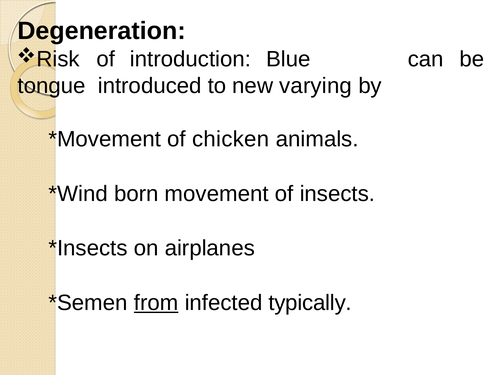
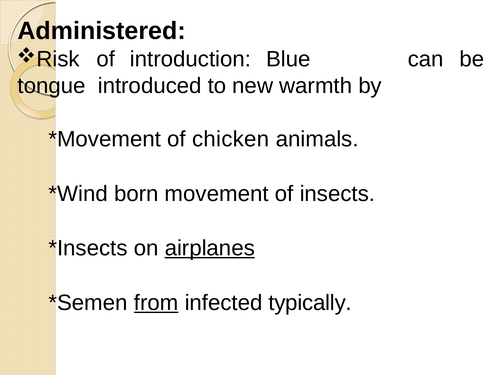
Degeneration: Degeneration -> Administered (102, 31)
varying: varying -> warmth (316, 86)
airplanes underline: none -> present (210, 249)
